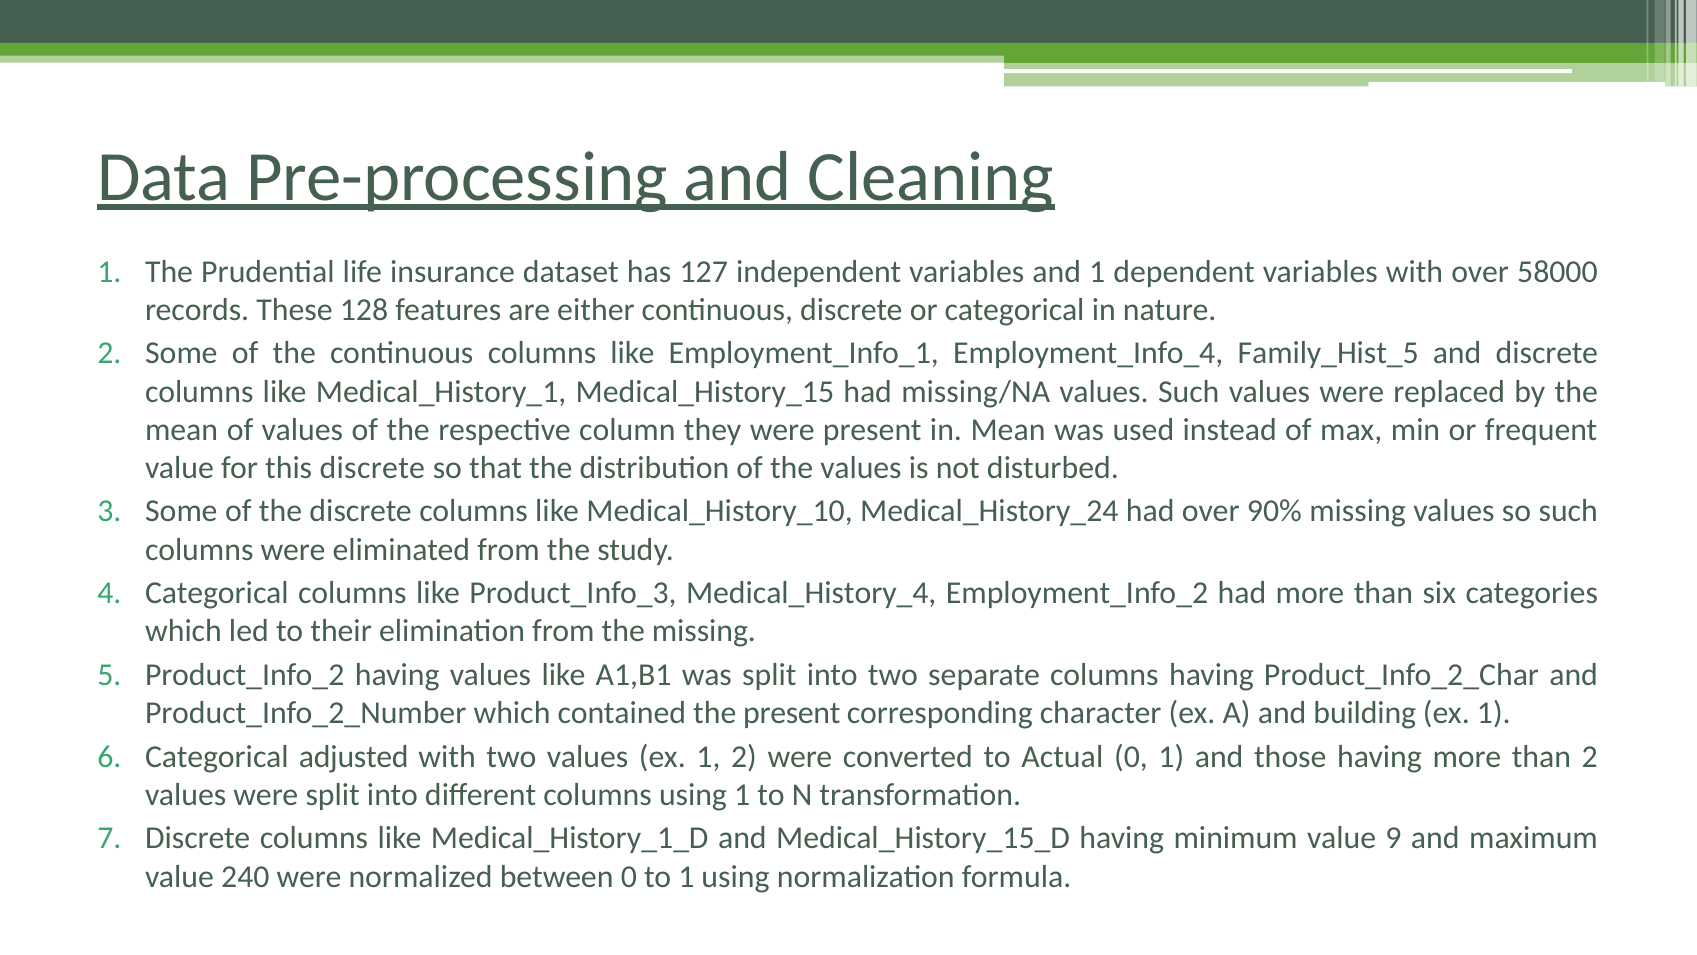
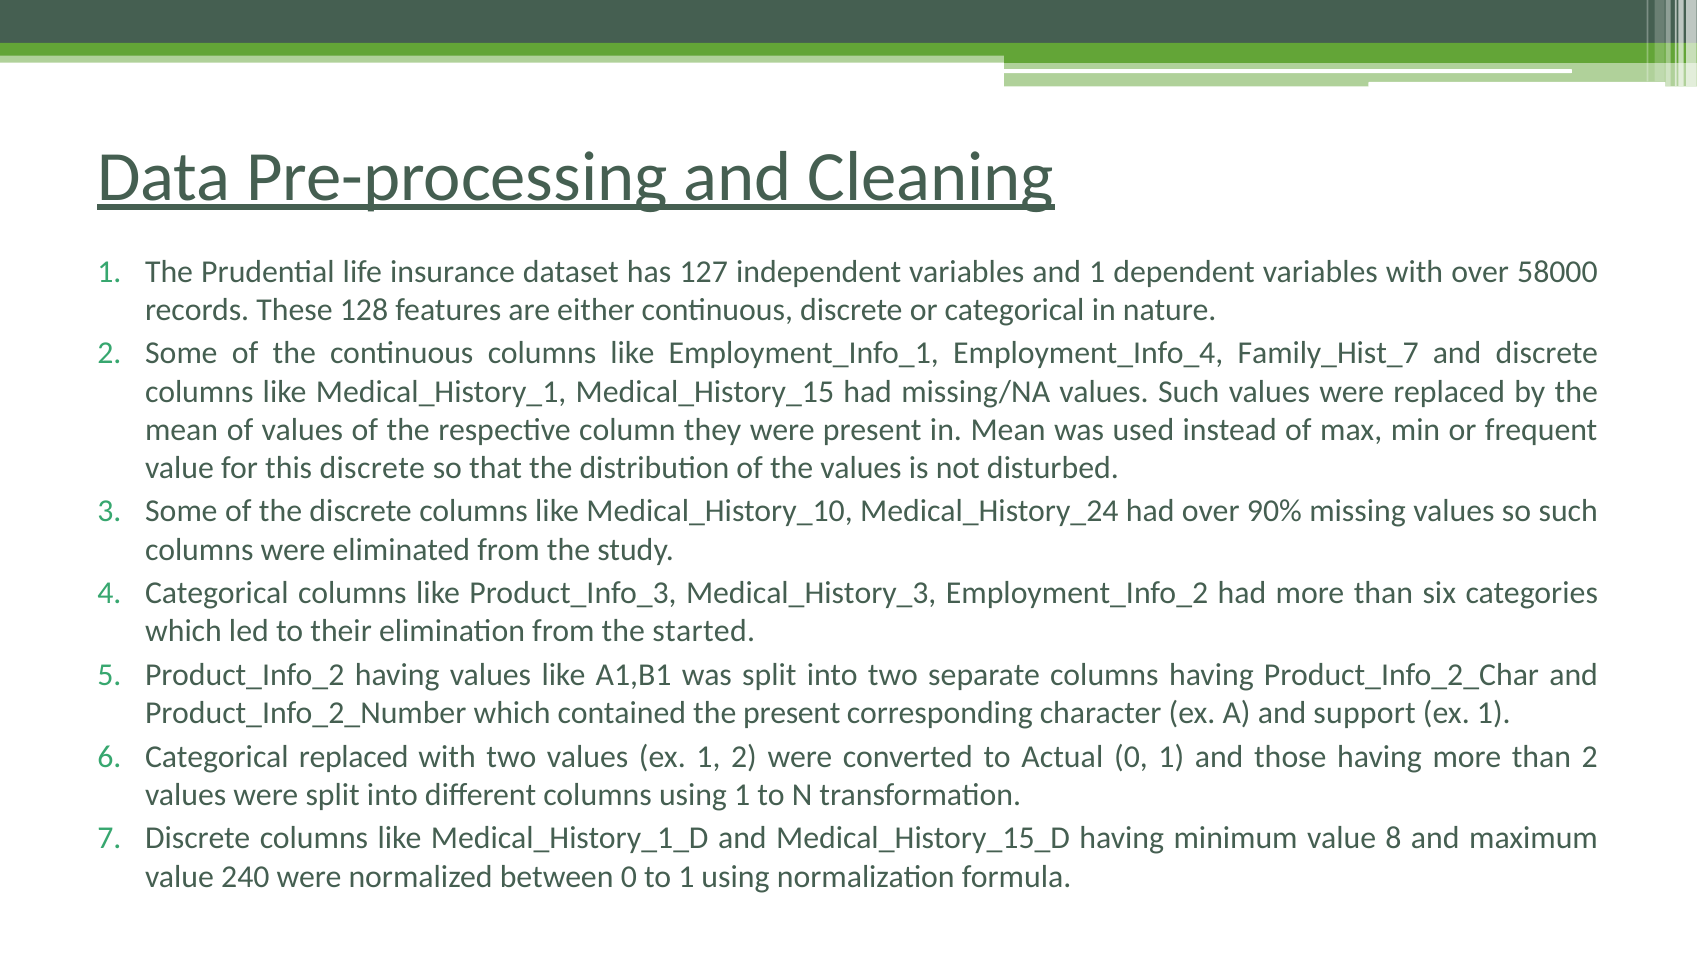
Family_Hist_5: Family_Hist_5 -> Family_Hist_7 (1328, 353)
Medical_History_4: Medical_History_4 -> Medical_History_3 (811, 593)
the missing: missing -> started (704, 631)
building: building -> support (1365, 713)
Categorical adjusted: adjusted -> replaced (354, 756)
9: 9 -> 8 (1393, 838)
